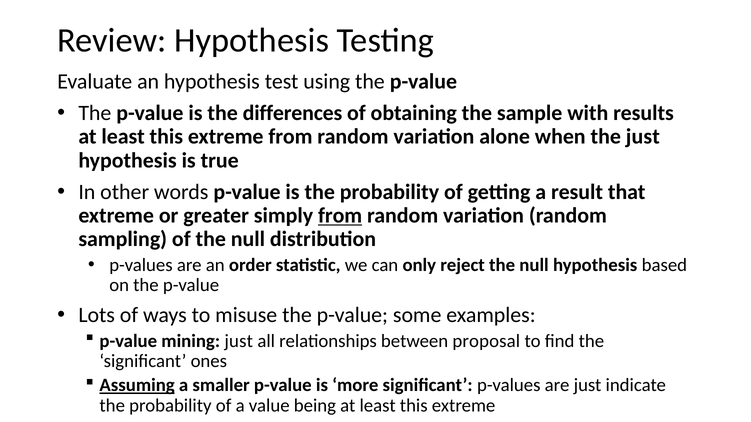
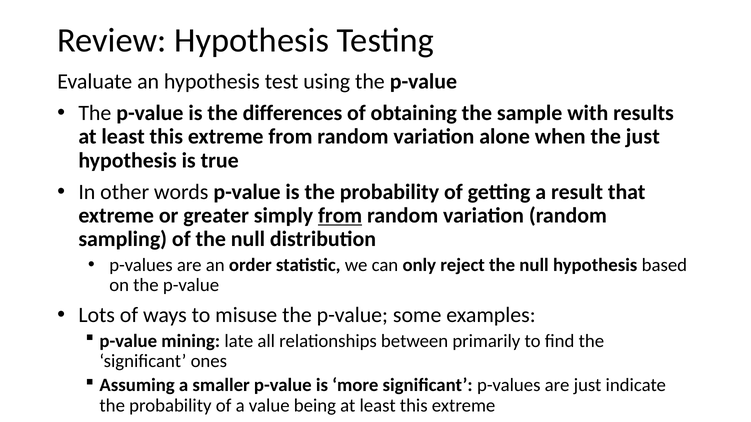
mining just: just -> late (239, 341)
proposal: proposal -> primarily (486, 341)
Assuming underline: present -> none (137, 386)
